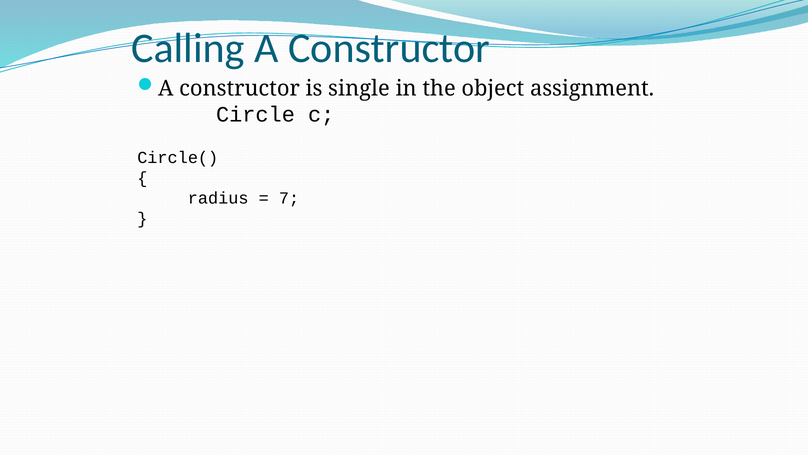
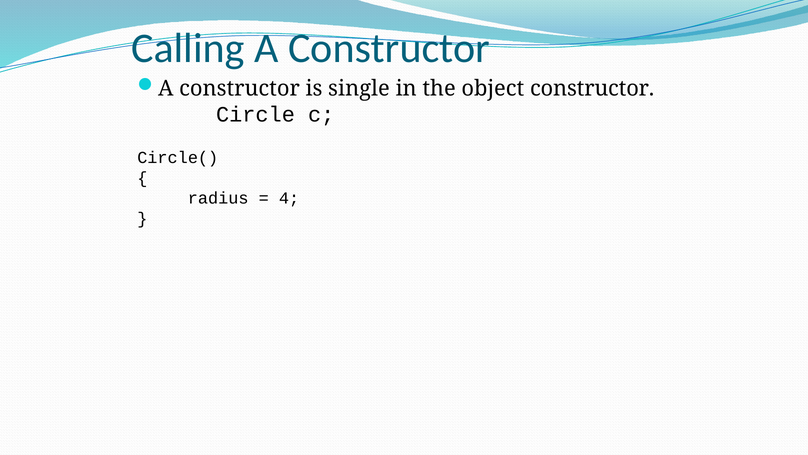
object assignment: assignment -> constructor (592, 88)
7: 7 -> 4 (289, 198)
